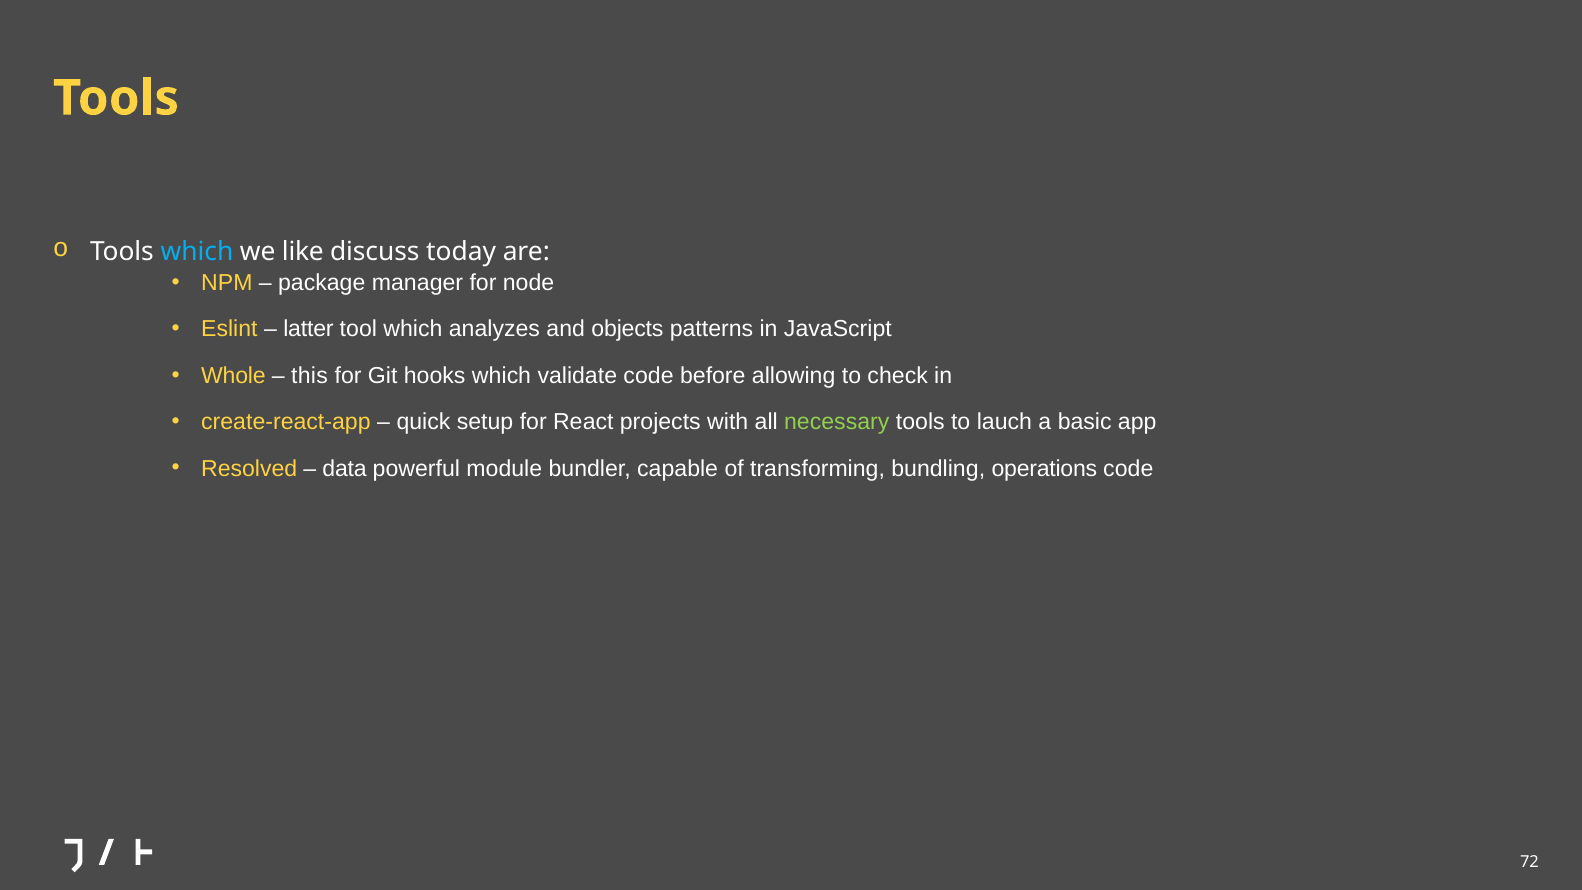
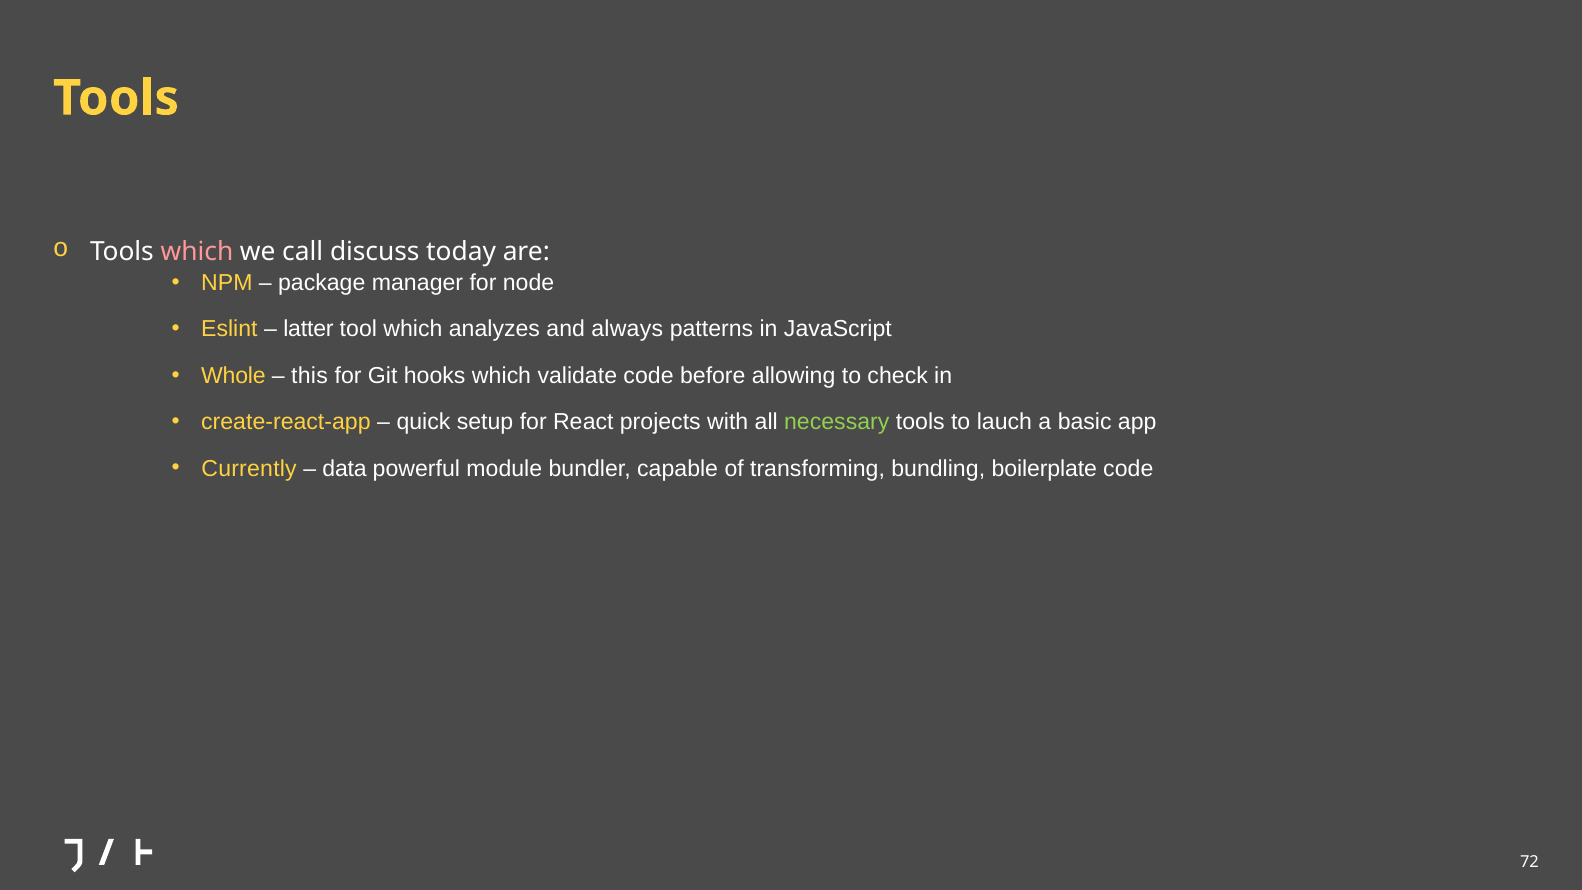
which colour: light blue -> pink (197, 251)
like: like -> call (303, 251)
objects: objects -> always (627, 329)
Resolved: Resolved -> Currently (249, 468)
operations: operations -> boilerplate (1044, 468)
